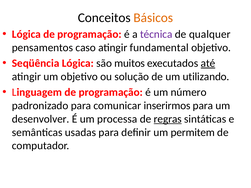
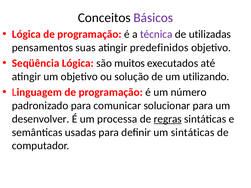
Básicos colour: orange -> purple (153, 18)
qualquer: qualquer -> utilizadas (210, 34)
caso: caso -> suas (86, 48)
fundamental: fundamental -> predefinidos (159, 48)
até underline: present -> none (208, 63)
inserirmos: inserirmos -> solucionar (167, 106)
um permitem: permitem -> sintáticas (193, 133)
